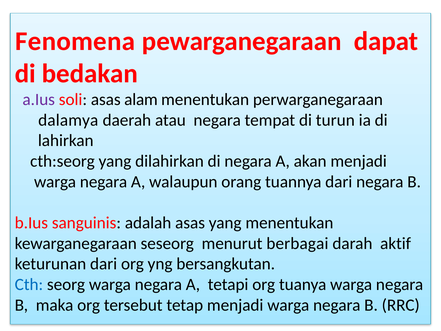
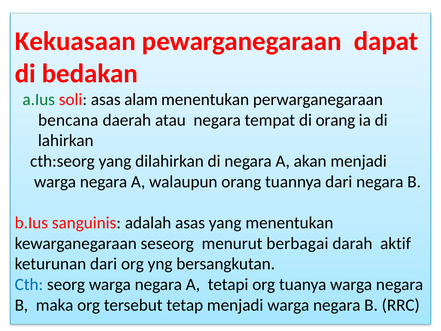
Fenomena: Fenomena -> Kekuasaan (75, 41)
a.Ius colour: purple -> green (39, 99)
dalamya: dalamya -> bencana (68, 120)
di turun: turun -> orang (335, 120)
